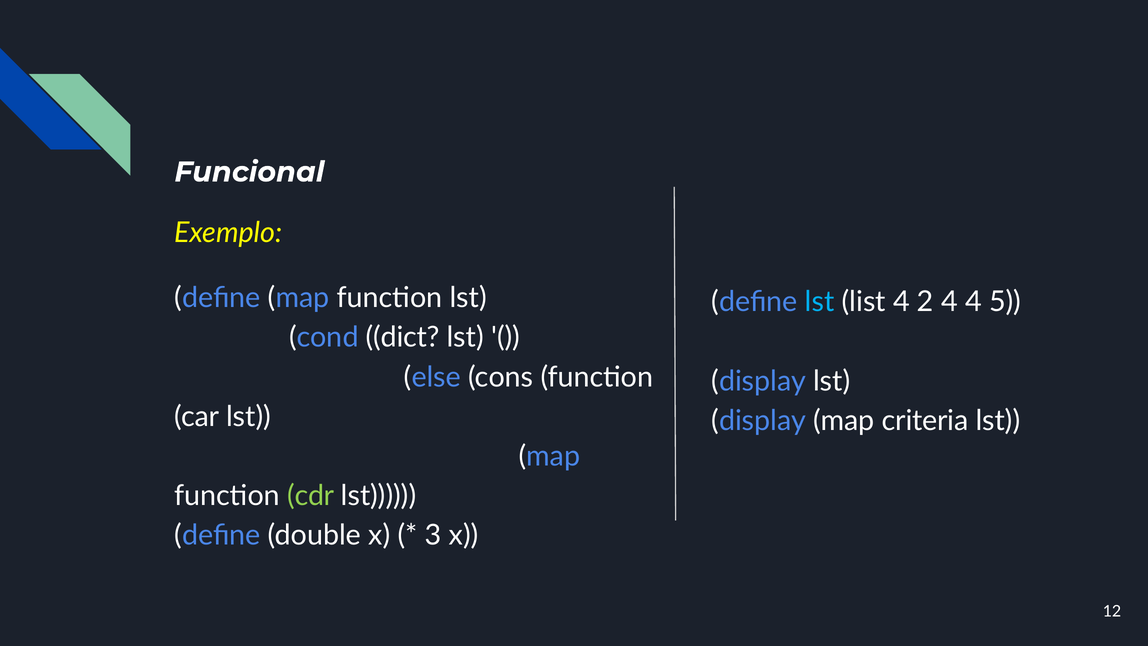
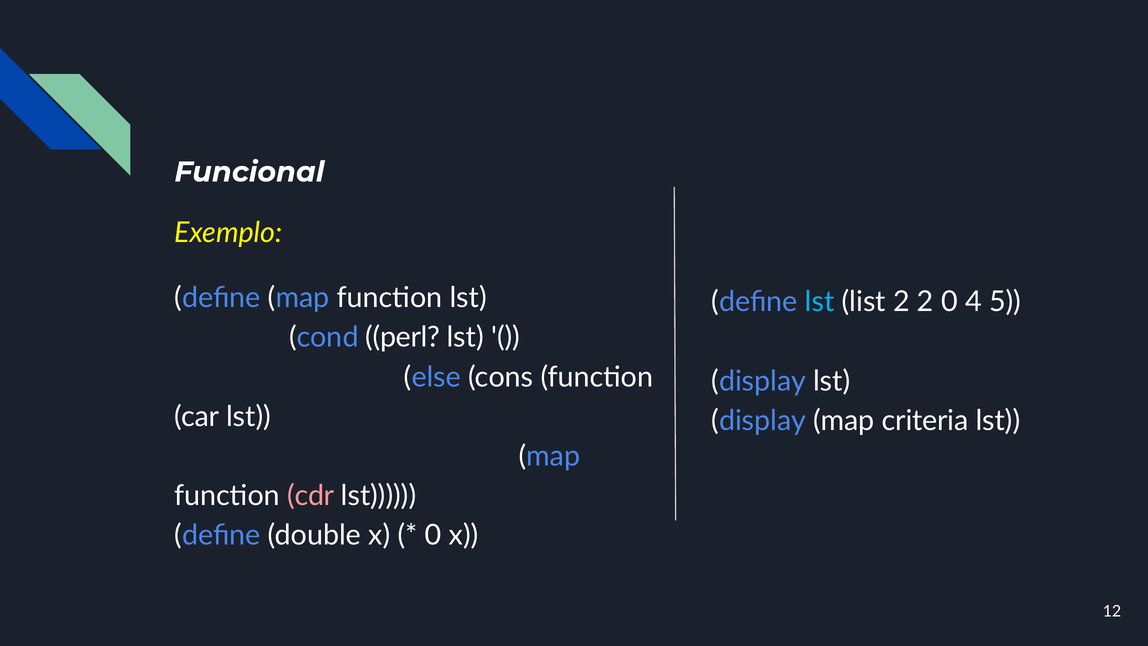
list 4: 4 -> 2 (901, 302)
2 4: 4 -> 0 (949, 302)
dict: dict -> perl (403, 337)
cdr colour: light green -> pink (311, 496)
3: 3 -> 0 (433, 535)
